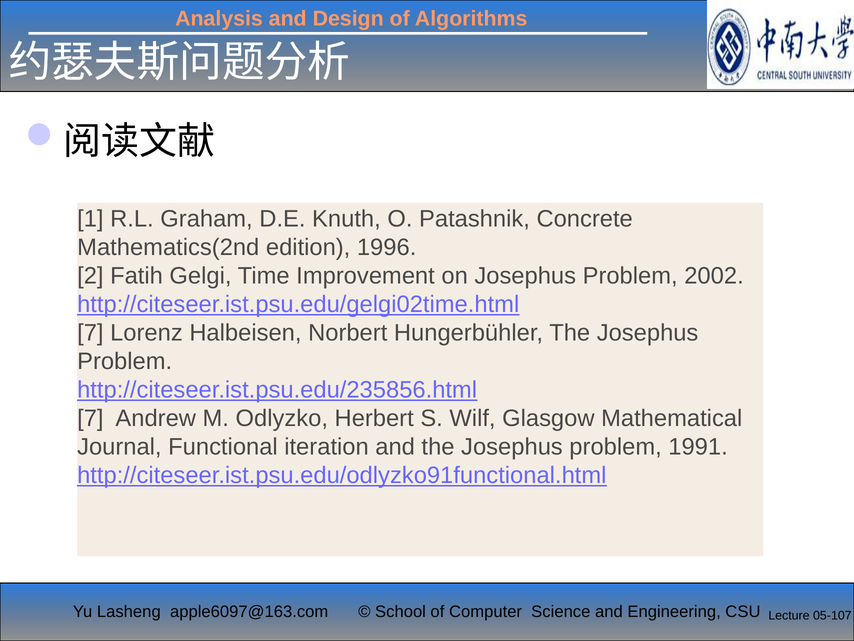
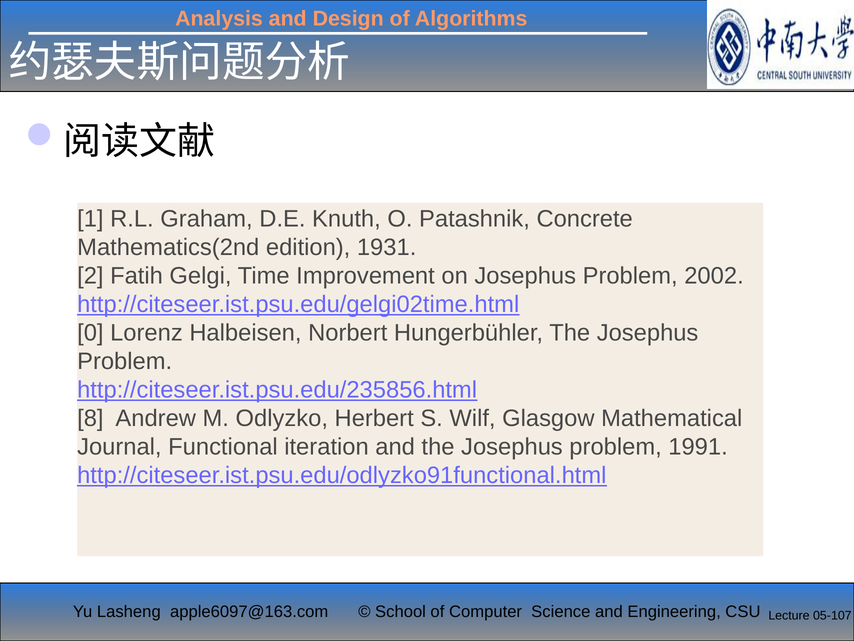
1996: 1996 -> 1931 (387, 247)
7: 7 -> 0 (90, 333)
7: 7 -> 8 (90, 418)
